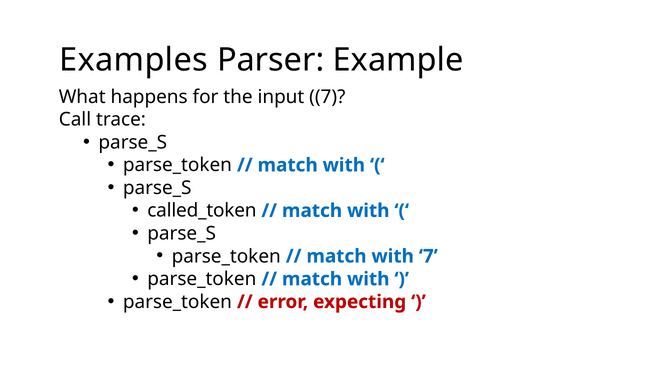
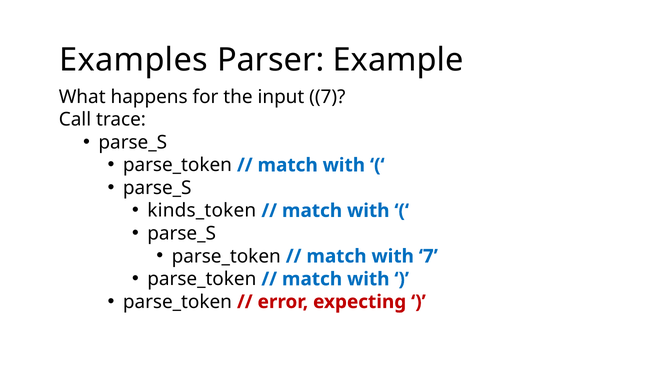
called_token: called_token -> kinds_token (202, 211)
